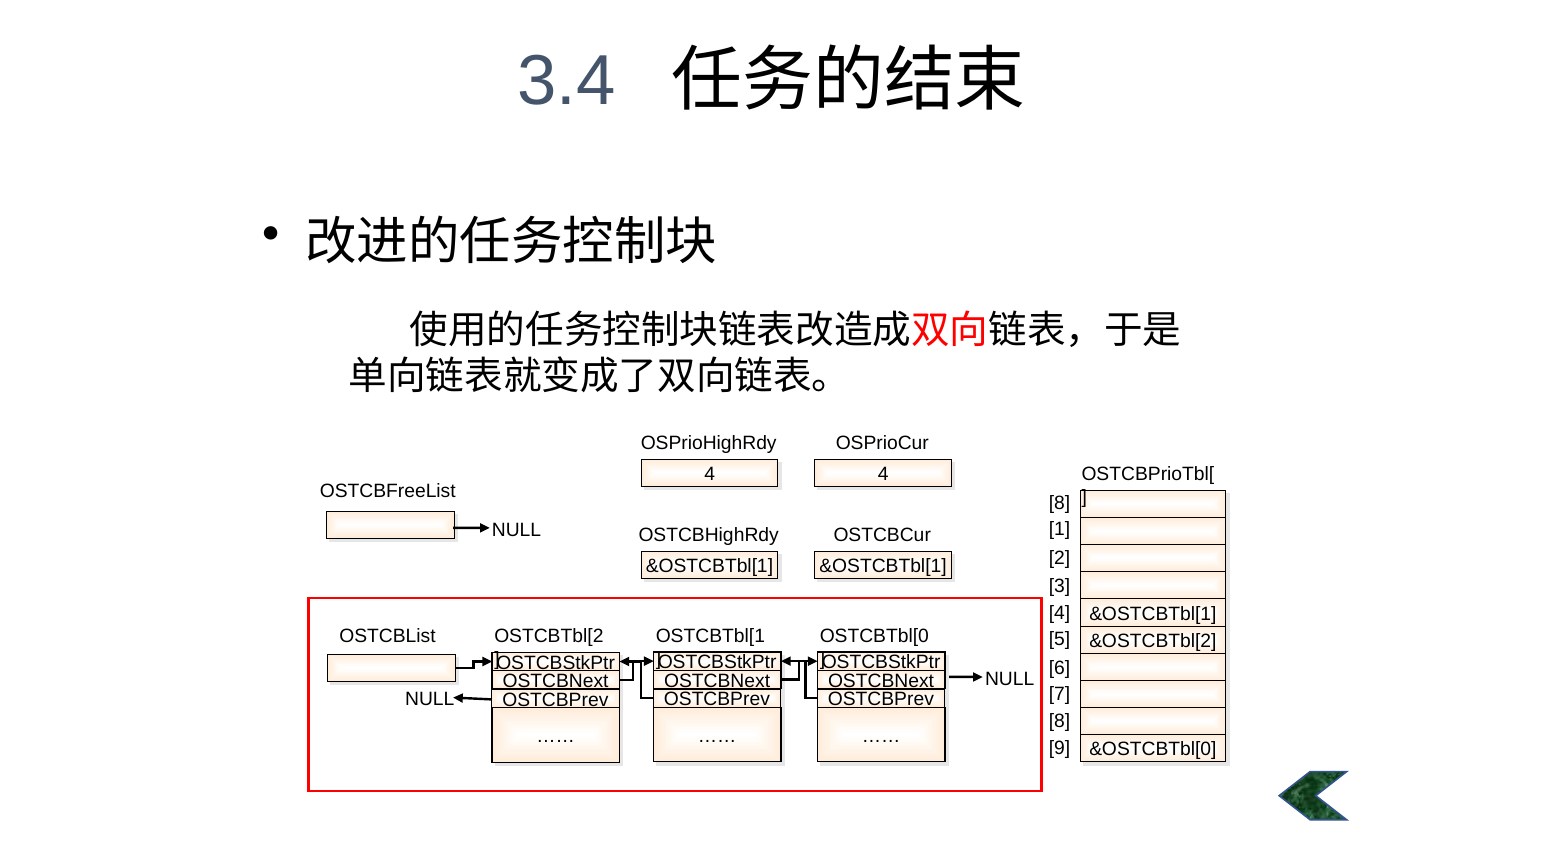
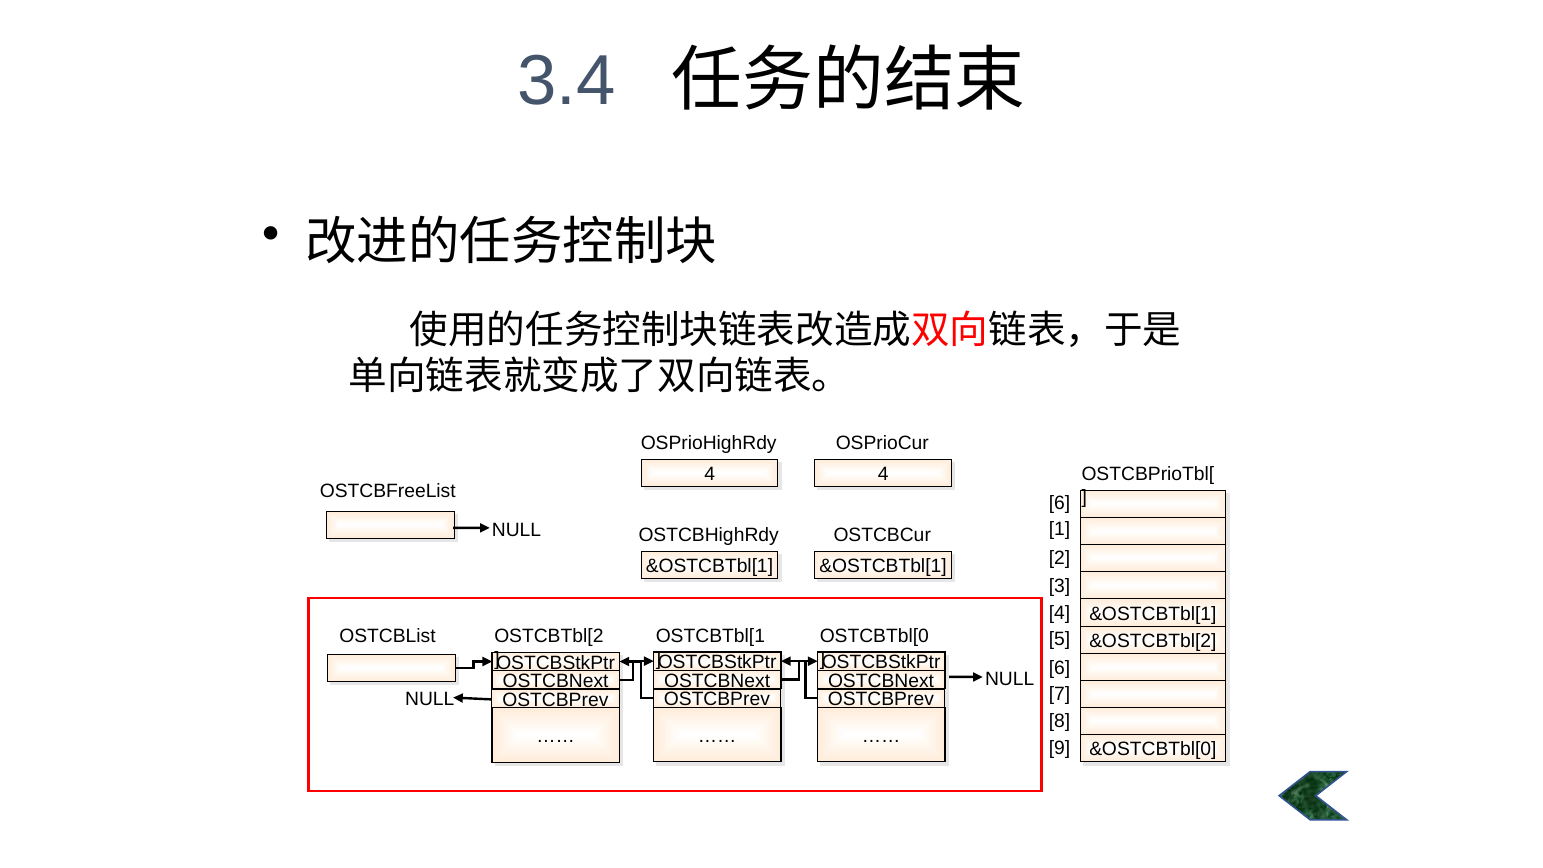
8: 8 -> 6 (1060, 503)
